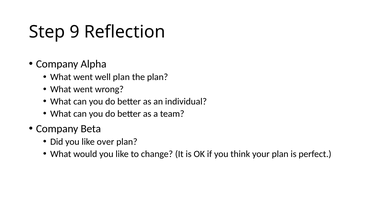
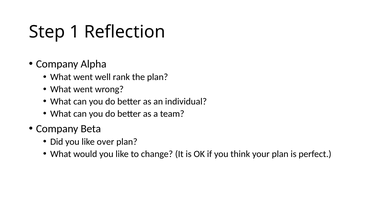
9: 9 -> 1 (75, 32)
well plan: plan -> rank (121, 77)
